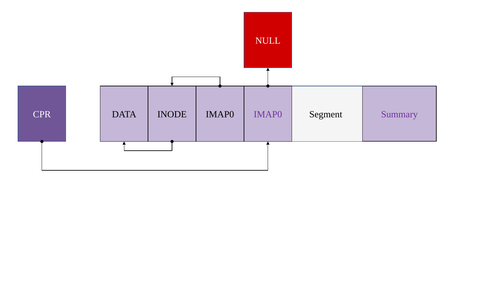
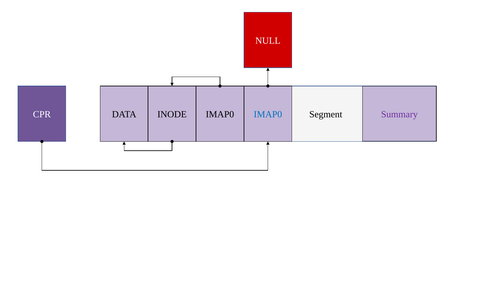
IMAP0 colour: purple -> blue (268, 115)
